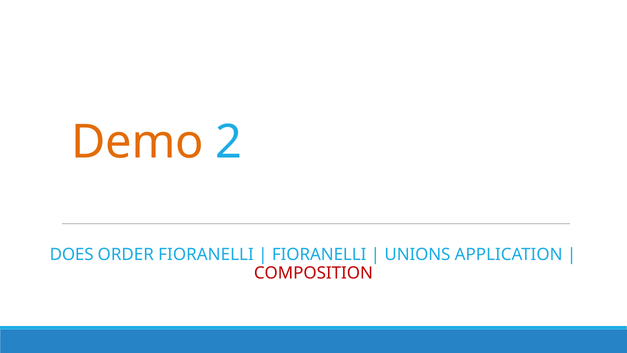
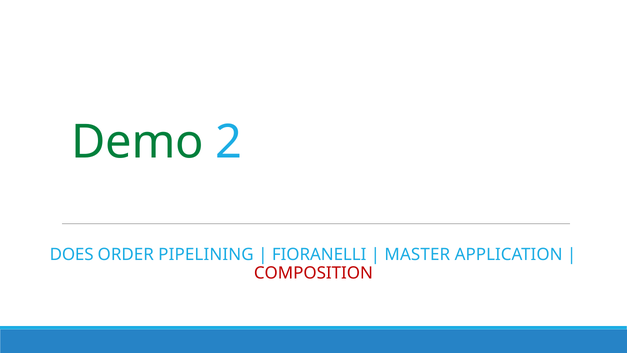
Demo colour: orange -> green (138, 142)
ORDER FIORANELLI: FIORANELLI -> PIPELINING (206, 254)
UNIONS: UNIONS -> MASTER (417, 254)
